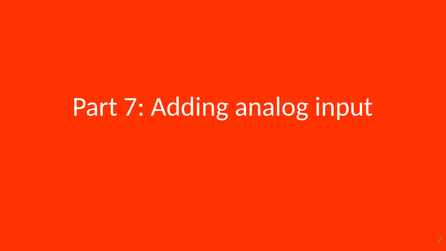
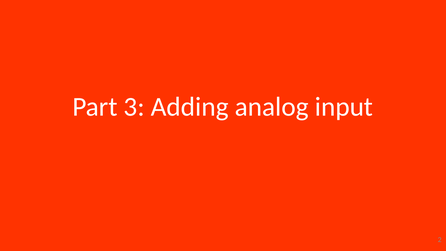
7: 7 -> 3 (134, 107)
